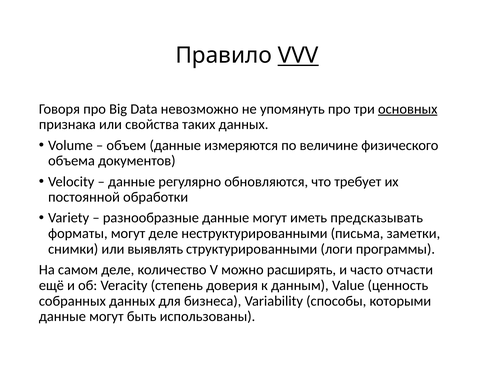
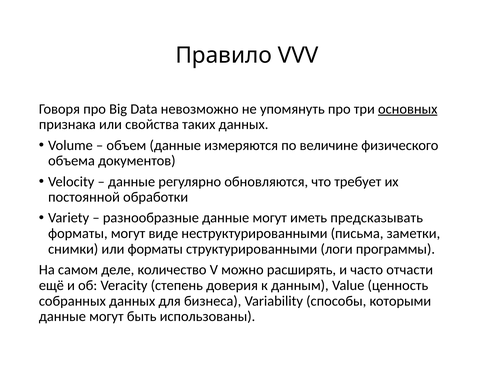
VVV underline: present -> none (298, 55)
могут деле: деле -> виде (163, 233)
или выявлять: выявлять -> форматы (155, 249)
